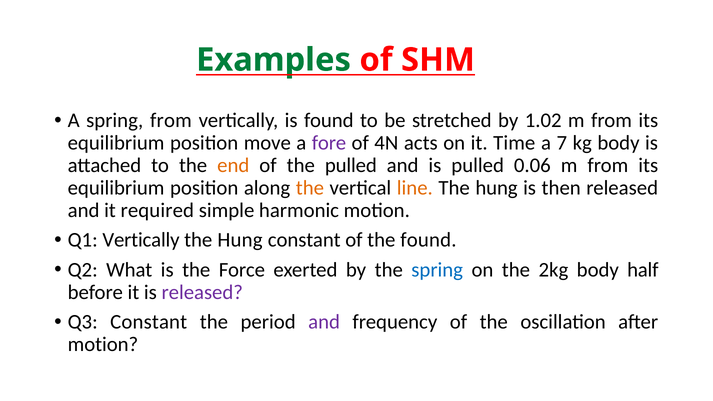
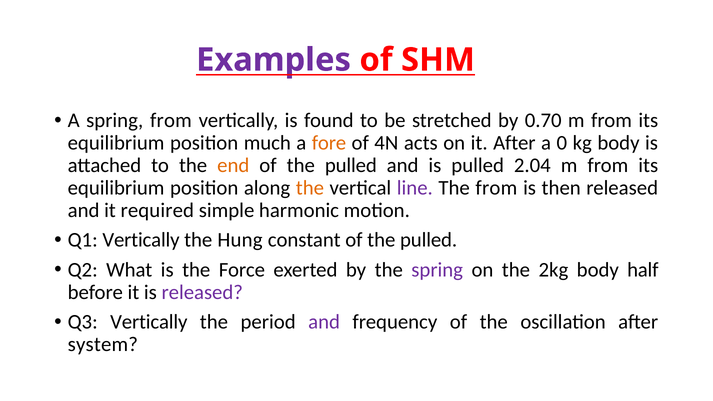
Examples colour: green -> purple (274, 60)
1.02: 1.02 -> 0.70 (543, 121)
move: move -> much (267, 143)
fore colour: purple -> orange (329, 143)
it Time: Time -> After (514, 143)
7: 7 -> 0 (562, 143)
0.06: 0.06 -> 2.04 (532, 165)
line colour: orange -> purple (415, 188)
hung: hung -> from (496, 188)
constant of the found: found -> pulled (429, 240)
spring colour: blue -> purple (437, 270)
Q3 Constant: Constant -> Vertically (149, 322)
motion: motion -> system (103, 345)
